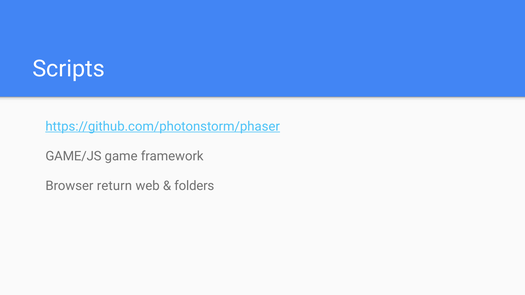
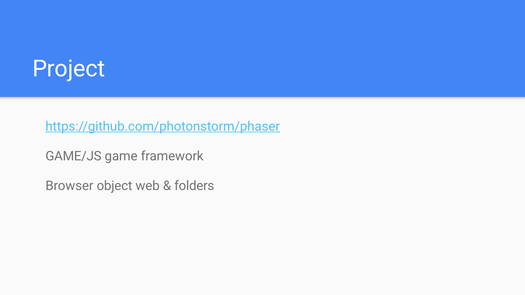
Scripts: Scripts -> Project (69, 69)
return: return -> object (115, 186)
